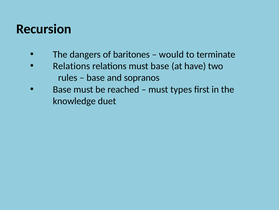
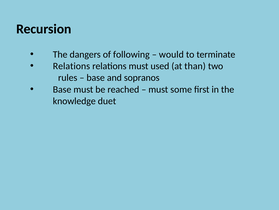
baritones: baritones -> following (131, 54)
must base: base -> used (160, 66)
have: have -> than (195, 66)
types: types -> some (181, 89)
